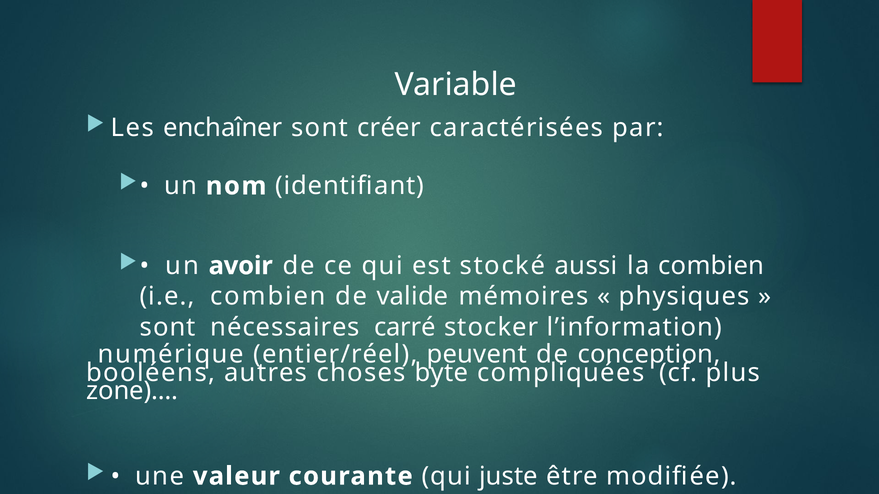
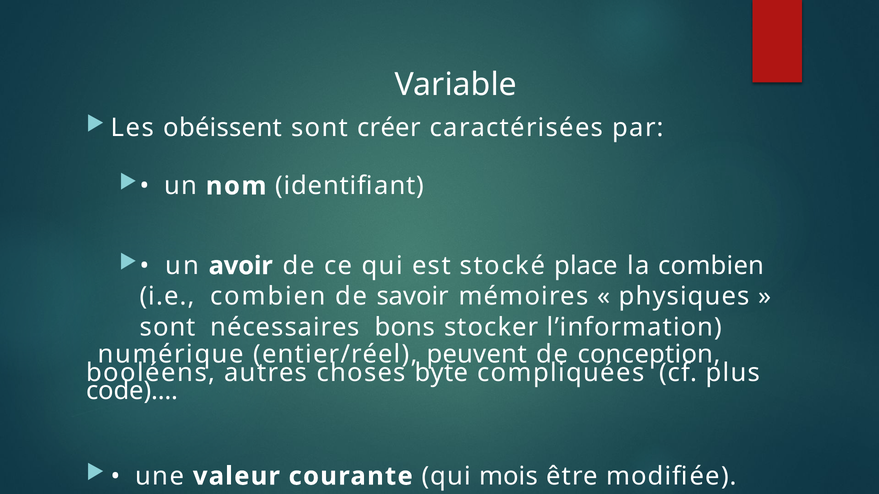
enchaîner: enchaîner -> obéissent (223, 128)
aussi: aussi -> place (586, 266)
valide: valide -> savoir (413, 297)
carré: carré -> bons (405, 328)
zone)…: zone)… -> code)… (132, 391)
juste: juste -> mois (509, 477)
